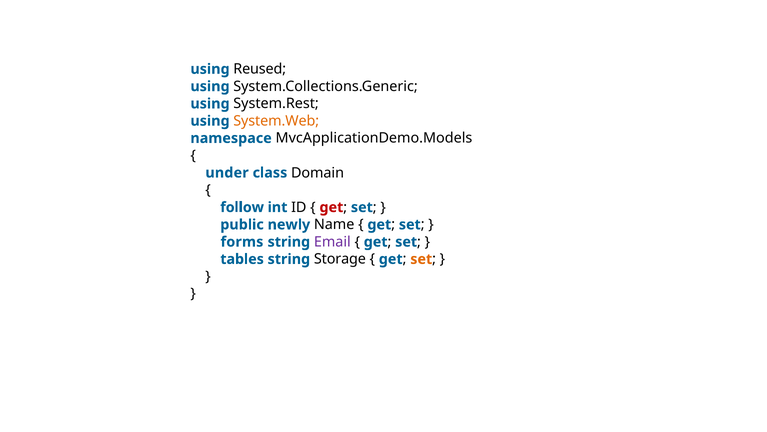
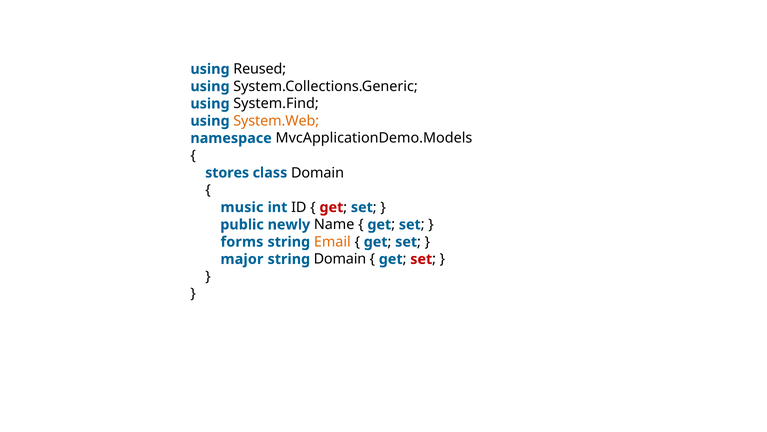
System.Rest: System.Rest -> System.Find (276, 104)
under: under -> stores (227, 173)
follow: follow -> music (242, 207)
Email colour: purple -> orange (332, 242)
tables: tables -> major (242, 259)
string Storage: Storage -> Domain (340, 259)
set colour: orange -> red (421, 259)
